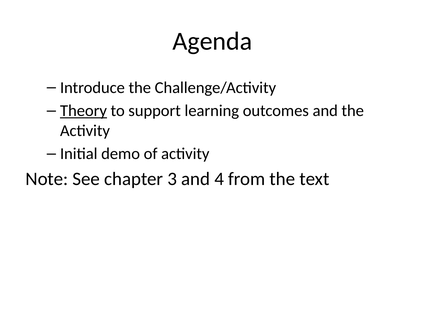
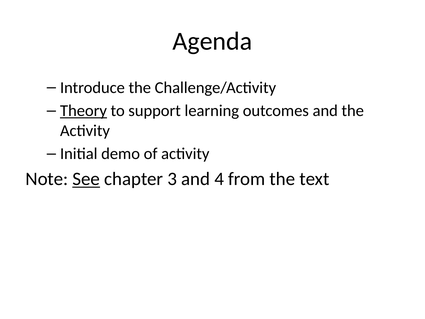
See underline: none -> present (86, 179)
